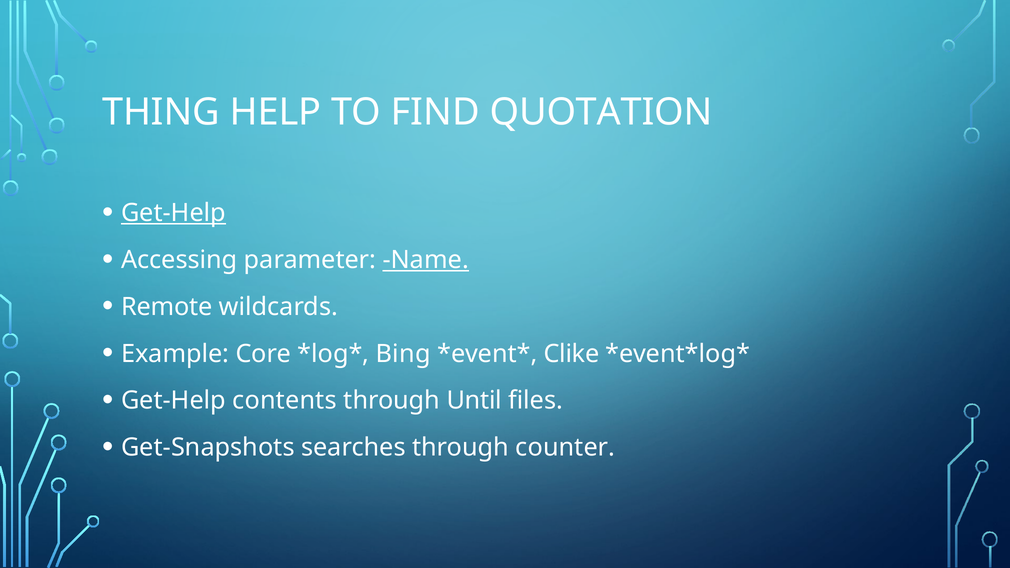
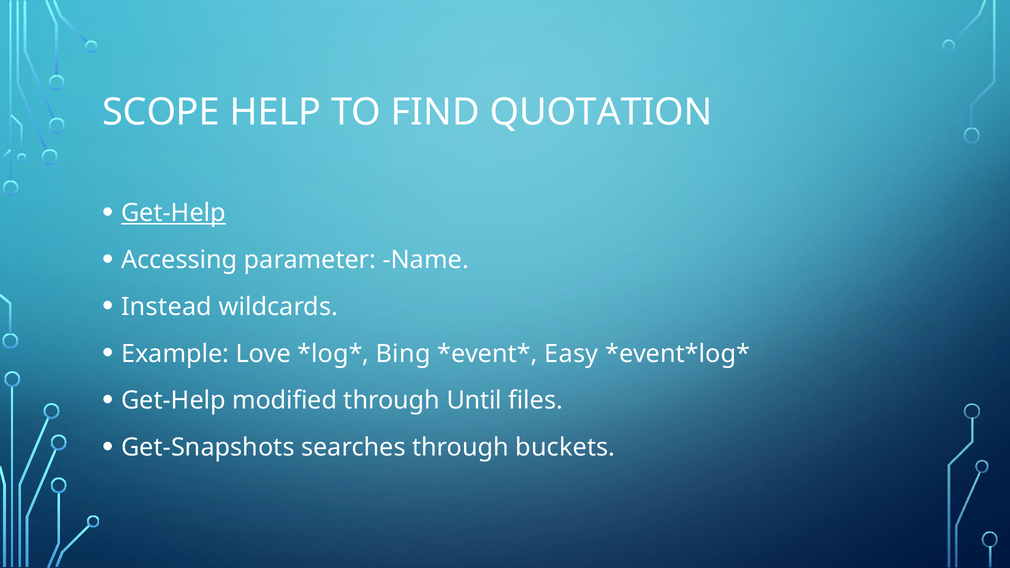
THING: THING -> SCOPE (161, 112)
Name underline: present -> none (426, 260)
Remote: Remote -> Instead (167, 307)
Core: Core -> Love (263, 354)
Clike: Clike -> Easy (571, 354)
contents: contents -> modified (285, 401)
counter: counter -> buckets (565, 448)
